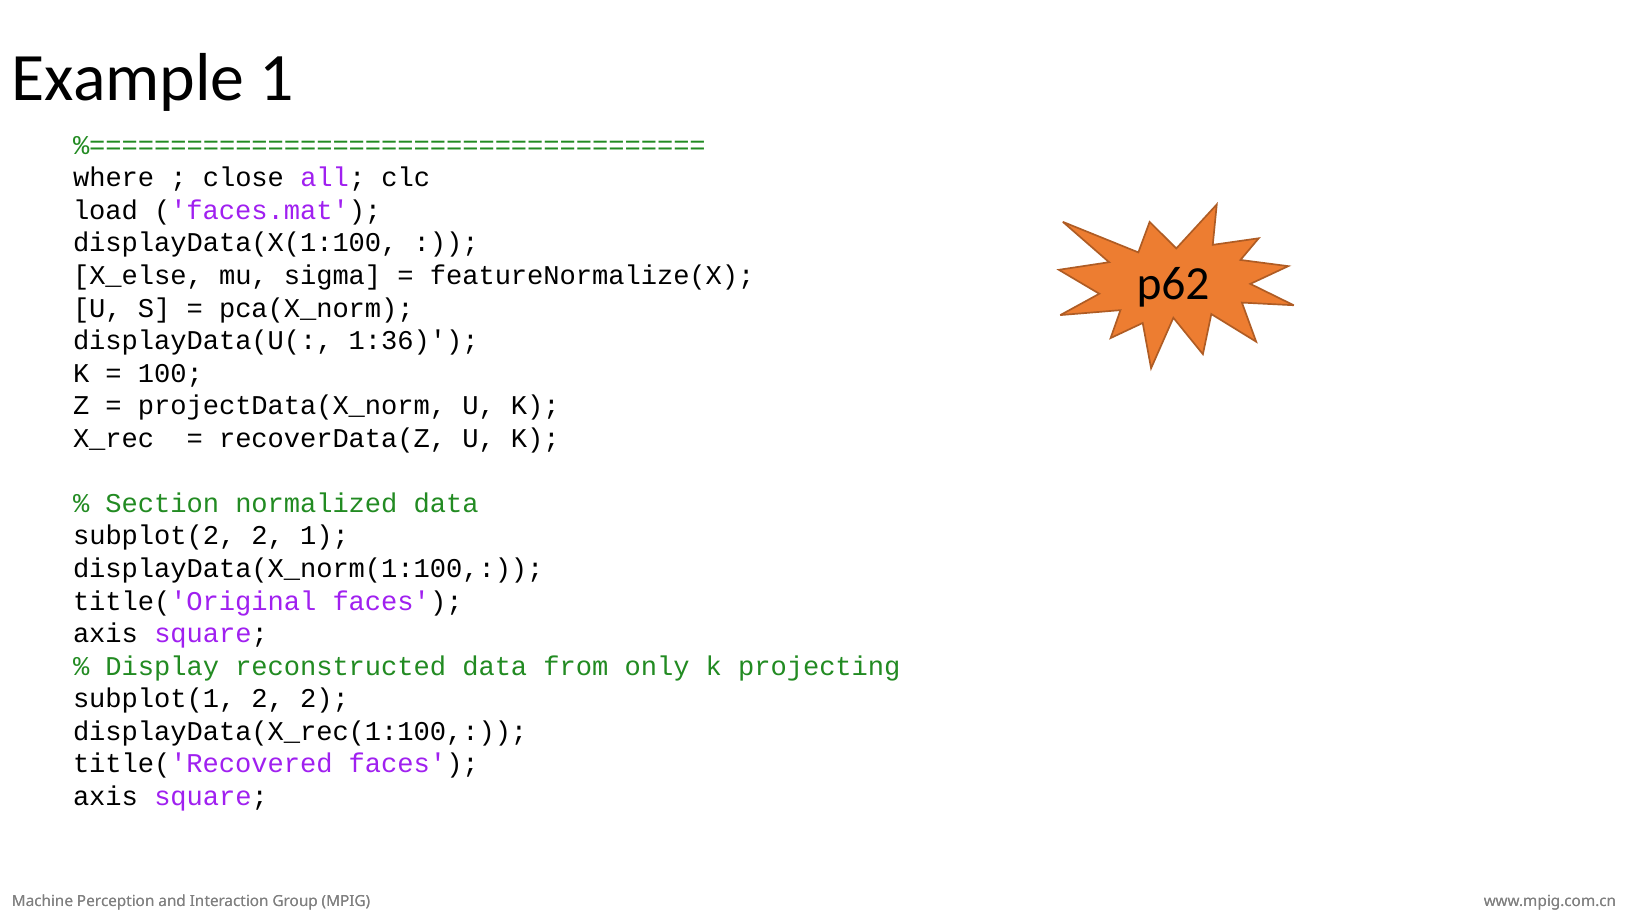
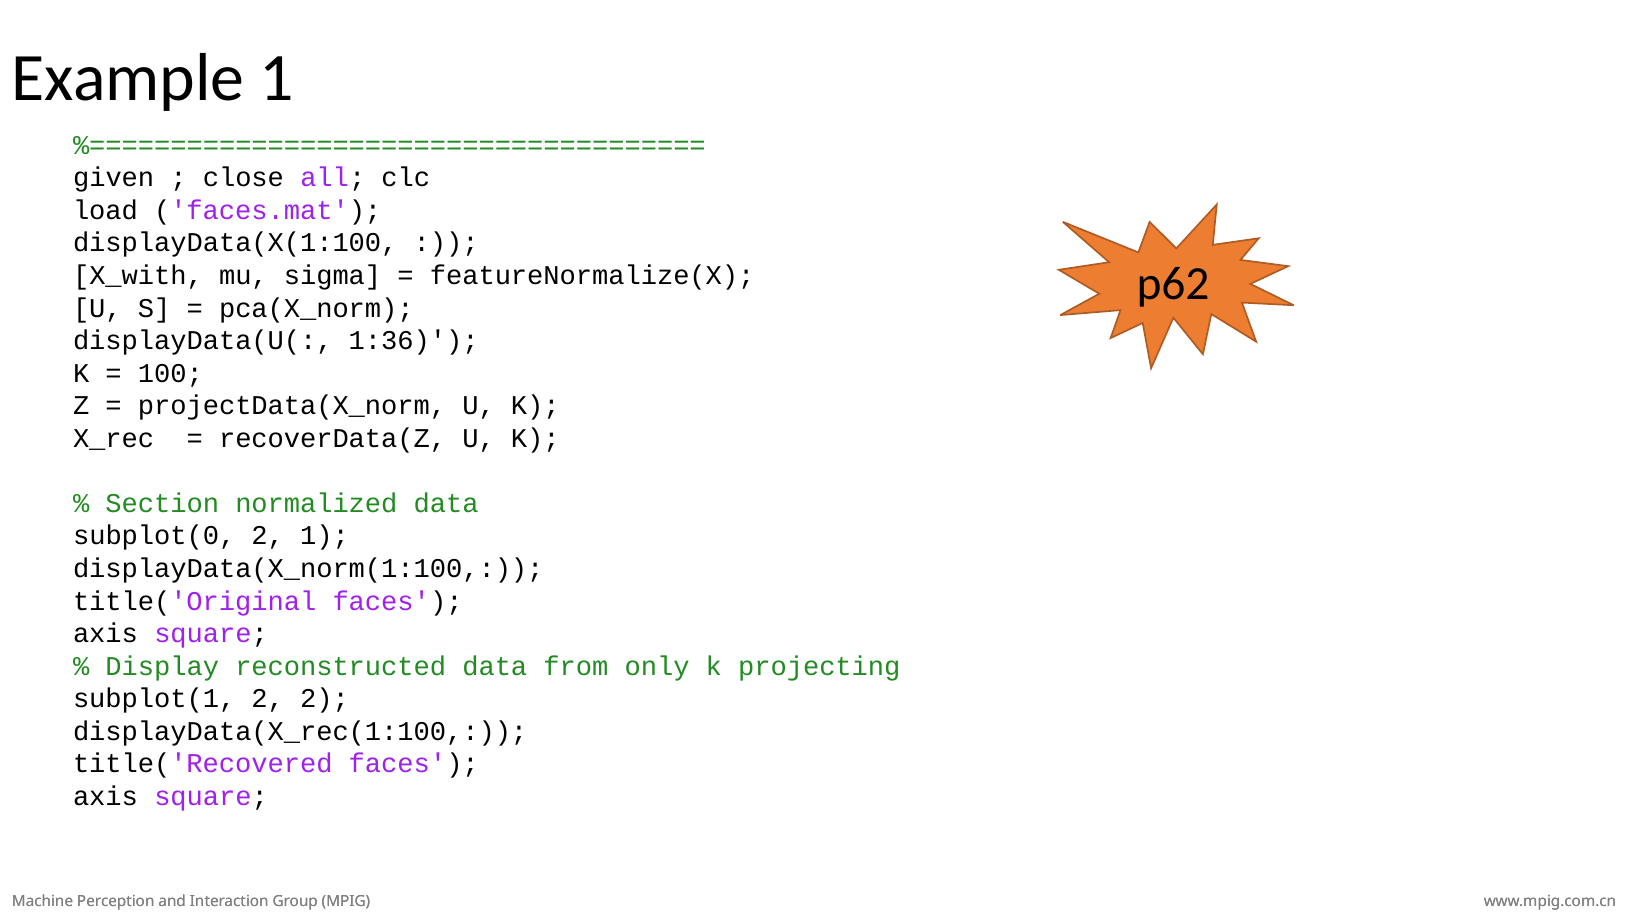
where: where -> given (114, 178)
X_else: X_else -> X_with (138, 275)
subplot(2: subplot(2 -> subplot(0 (154, 536)
